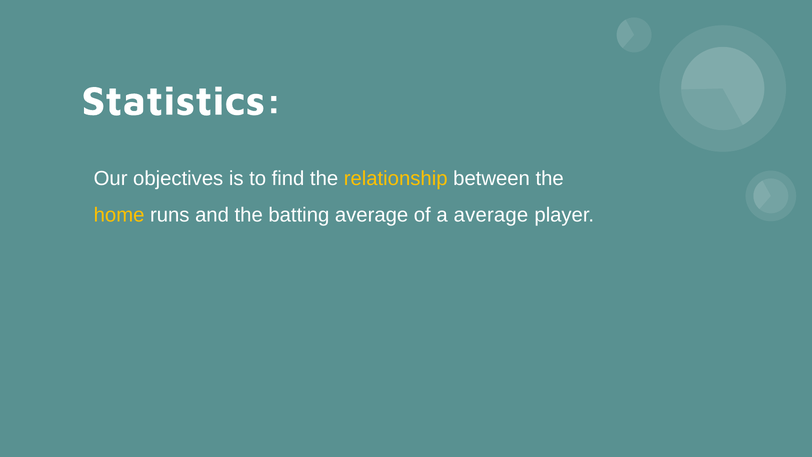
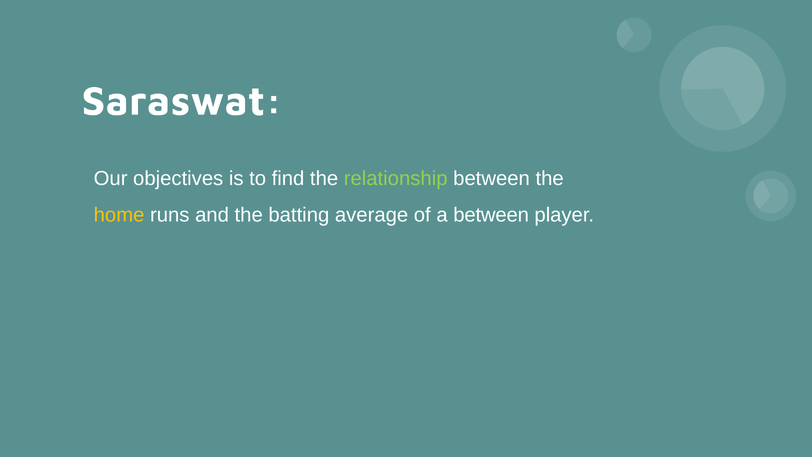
Statistics: Statistics -> Saraswat (182, 101)
relationship colour: yellow -> light green (396, 179)
a average: average -> between (491, 215)
